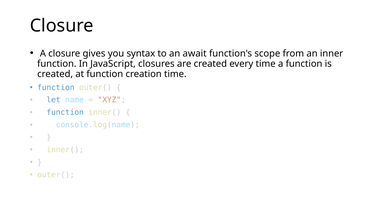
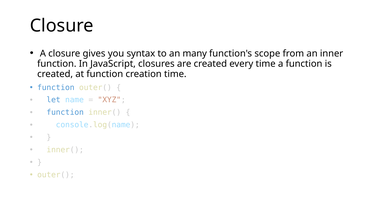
await: await -> many (195, 53)
